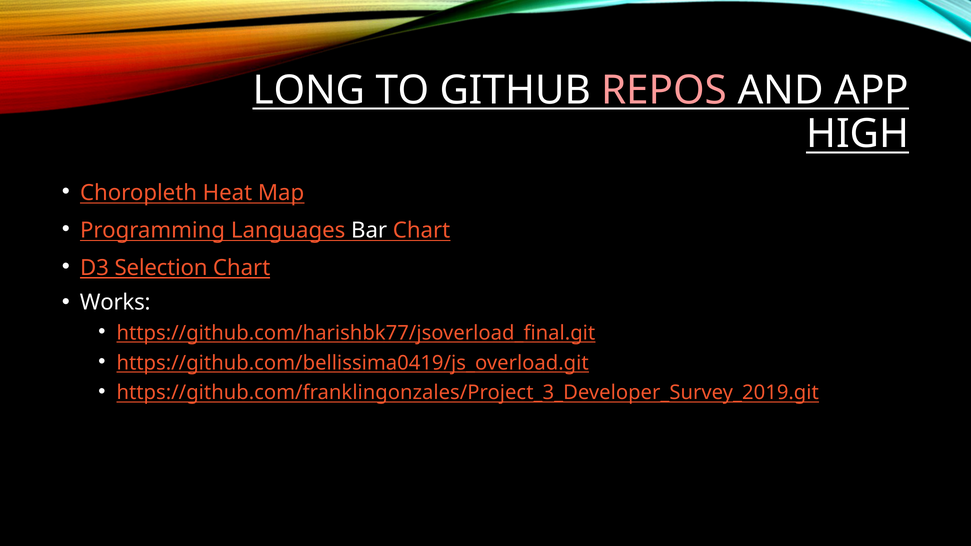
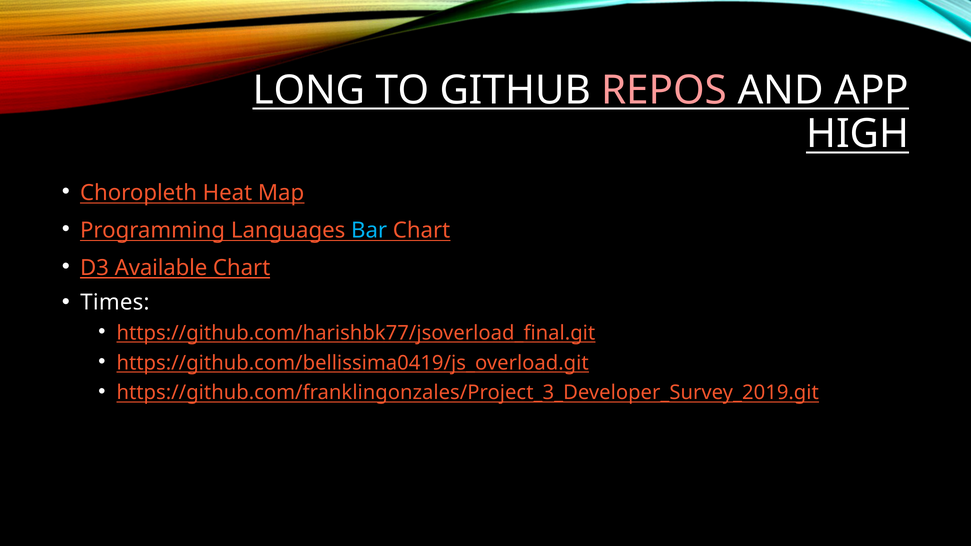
Bar colour: white -> light blue (369, 230)
Selection: Selection -> Available (161, 268)
Works: Works -> Times (115, 303)
